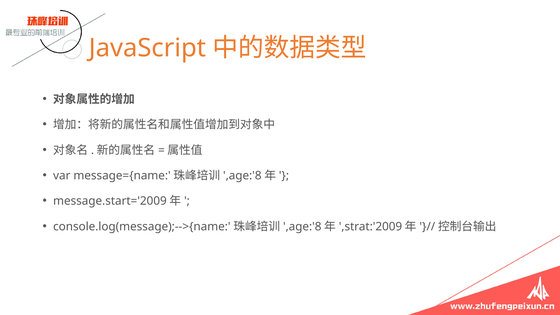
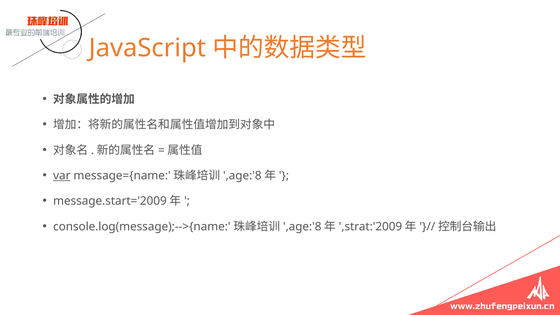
var underline: none -> present (62, 176)
